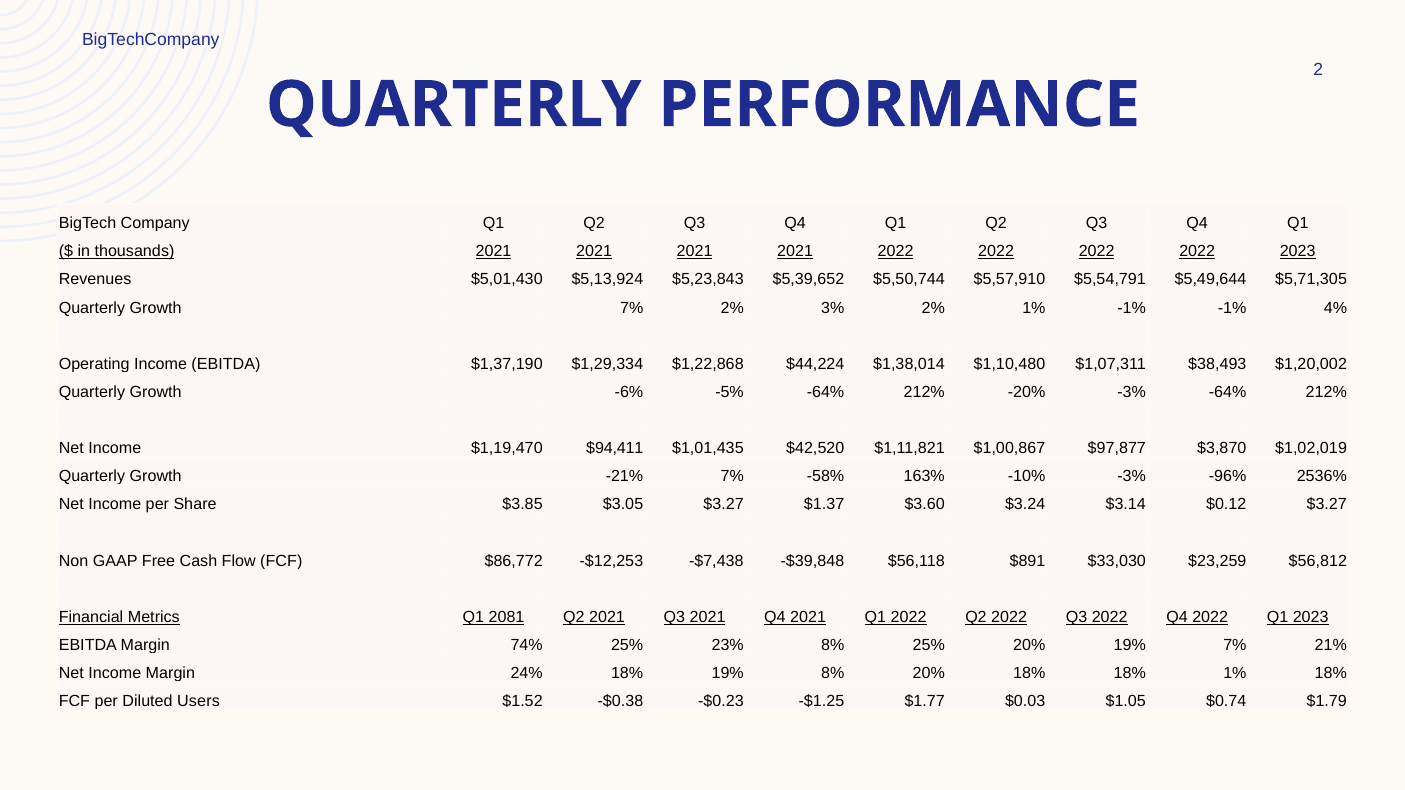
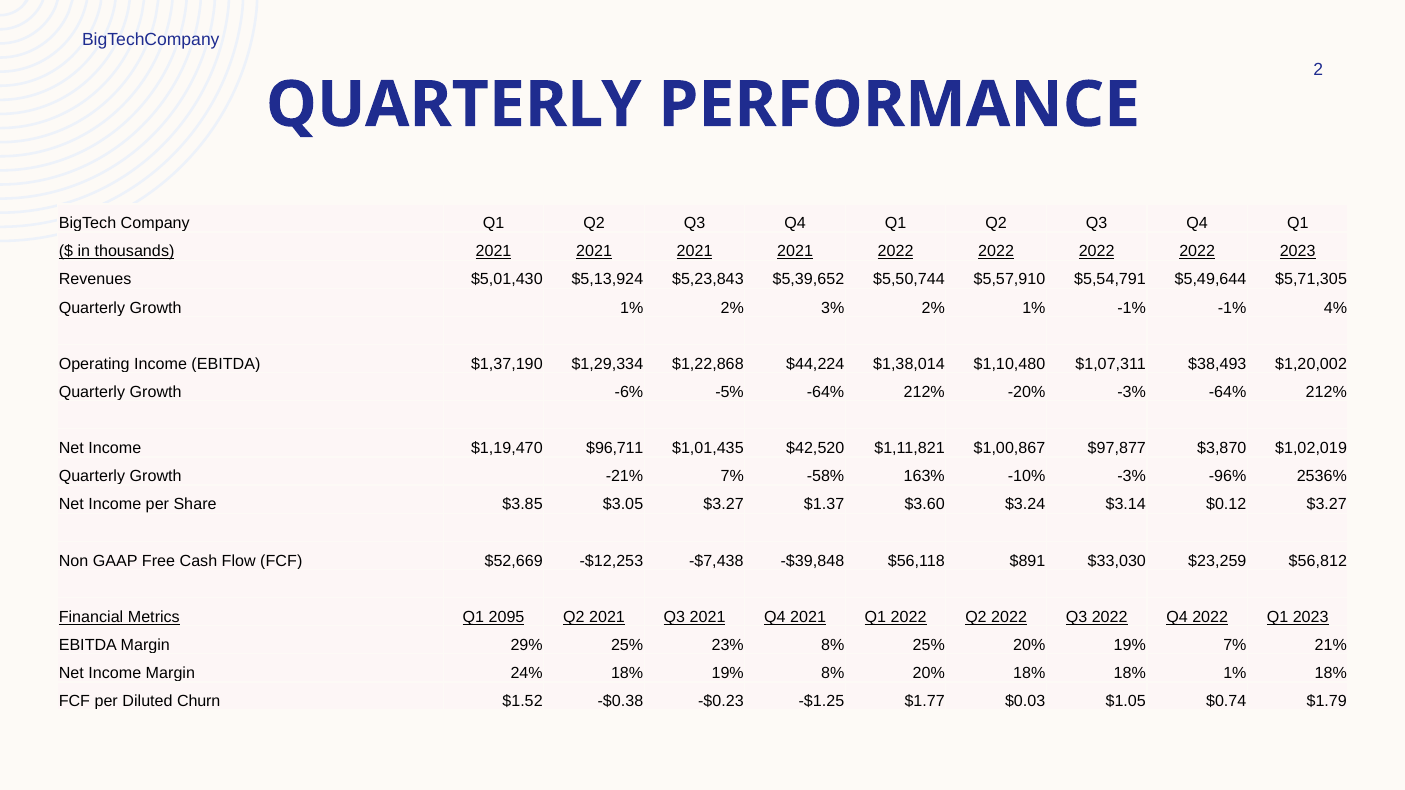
Growth 7%: 7% -> 1% (632, 308)
$94,411: $94,411 -> $96,711 (615, 448)
$86,772: $86,772 -> $52,669 (514, 561)
2081: 2081 -> 2095 (507, 617)
74%: 74% -> 29% (527, 645)
Users: Users -> Churn (199, 702)
